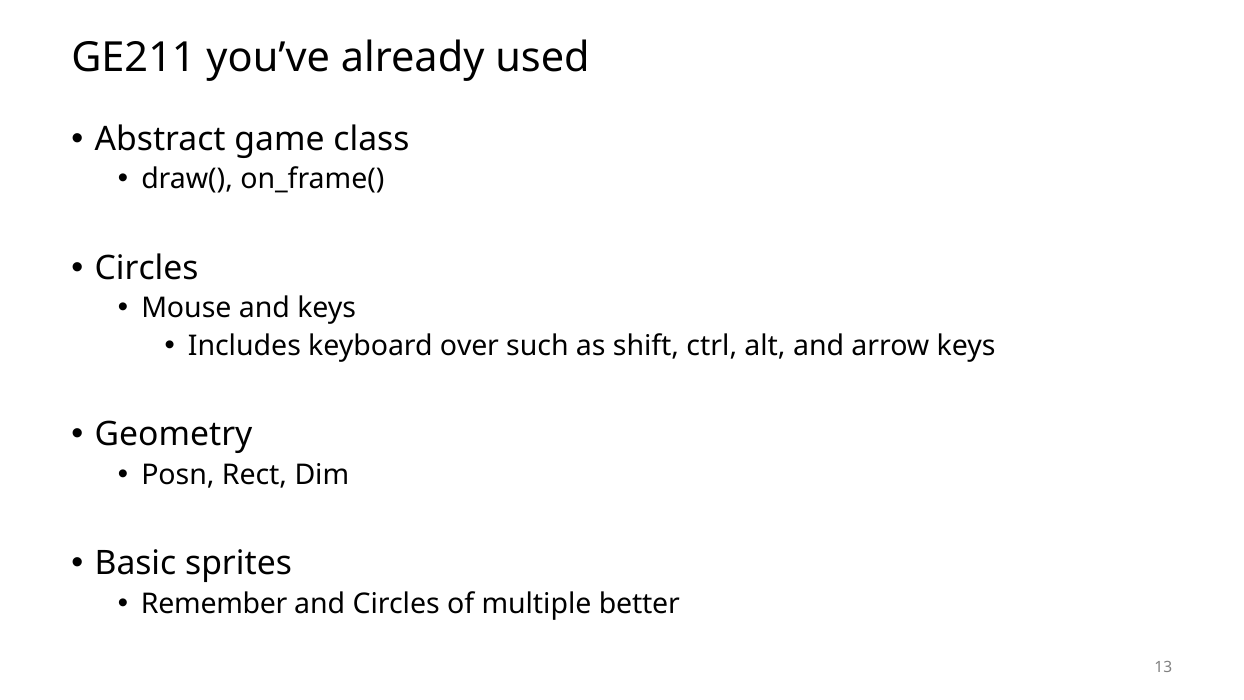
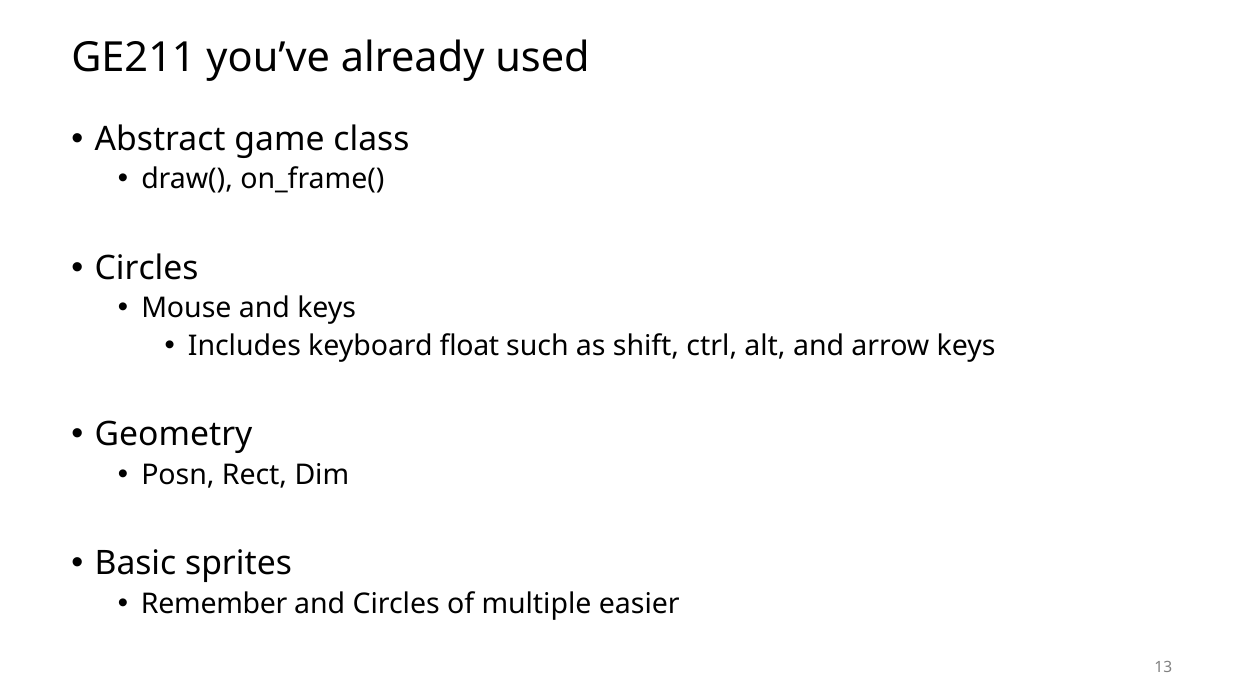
over: over -> float (470, 346)
better: better -> easier (639, 603)
